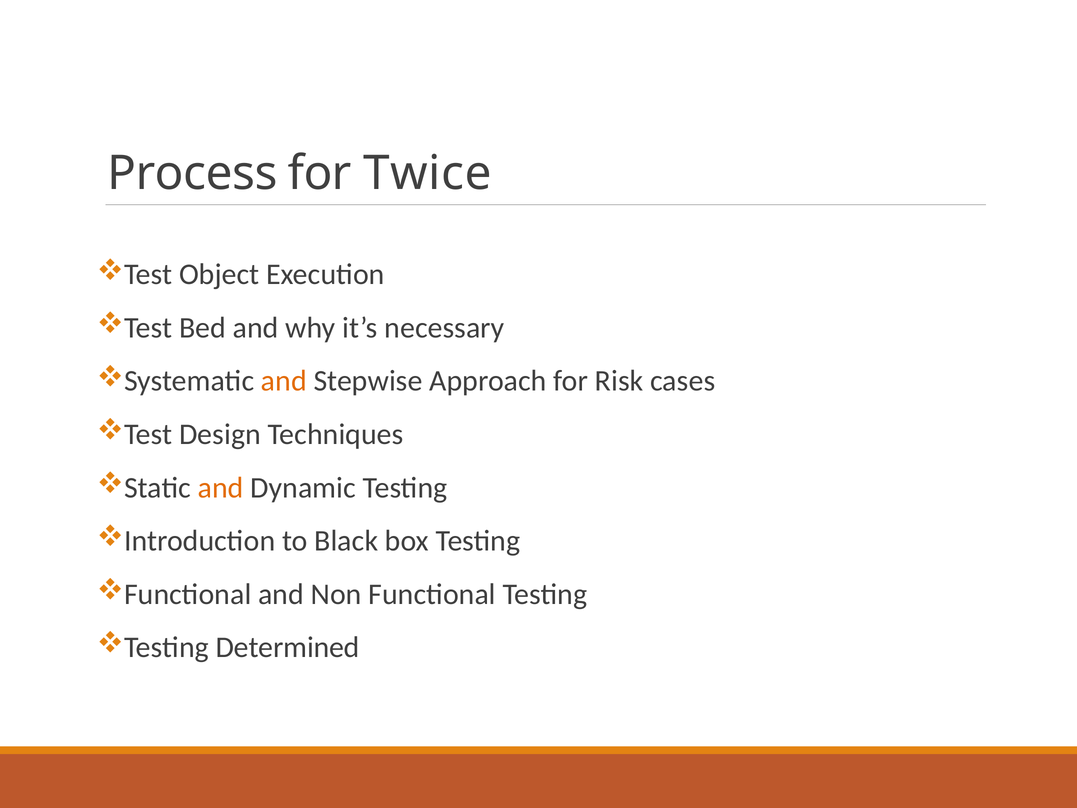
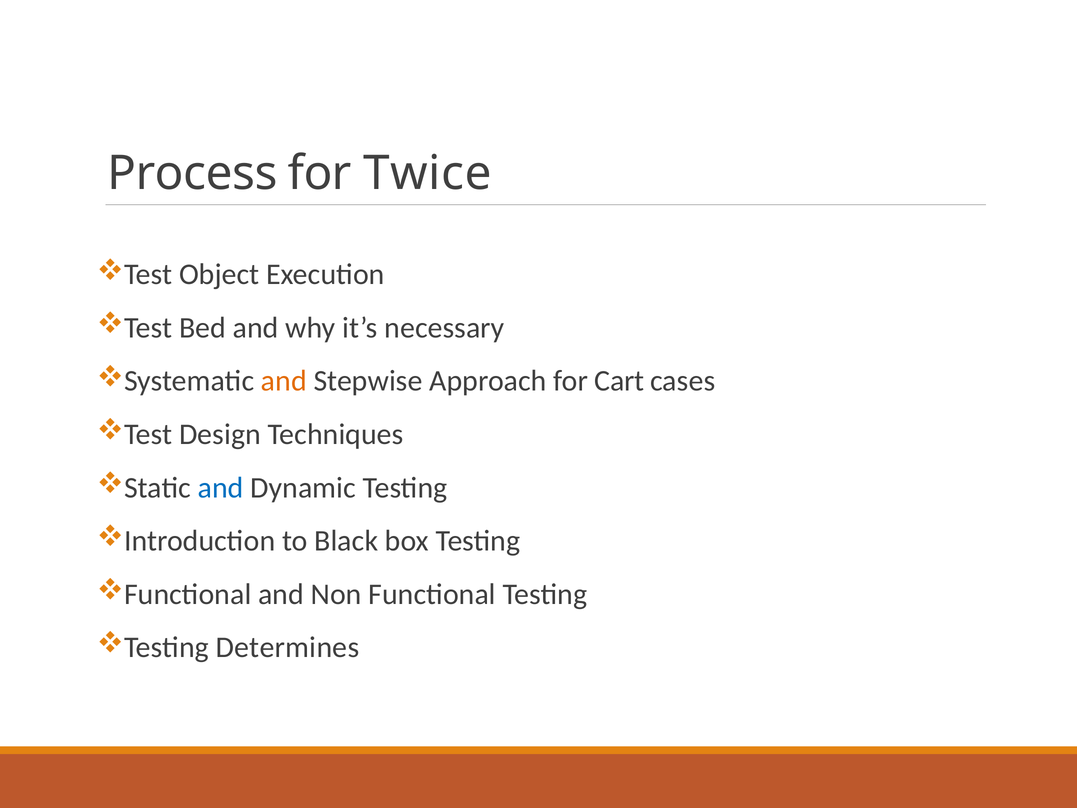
Risk: Risk -> Cart (619, 381)
and colour: orange -> blue (221, 487)
Determined: Determined -> Determines (287, 647)
